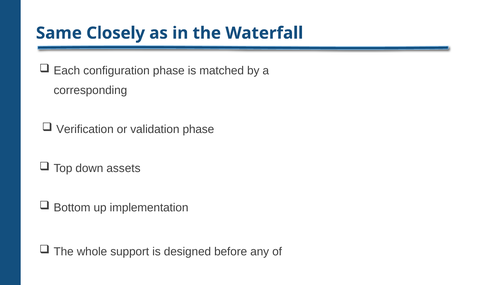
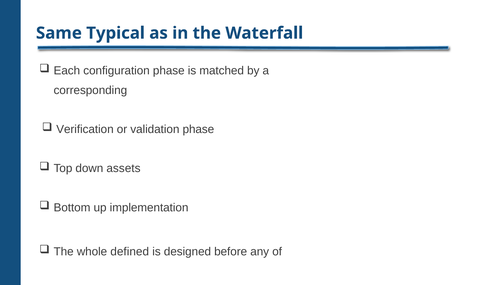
Closely: Closely -> Typical (116, 33)
support: support -> defined (130, 252)
